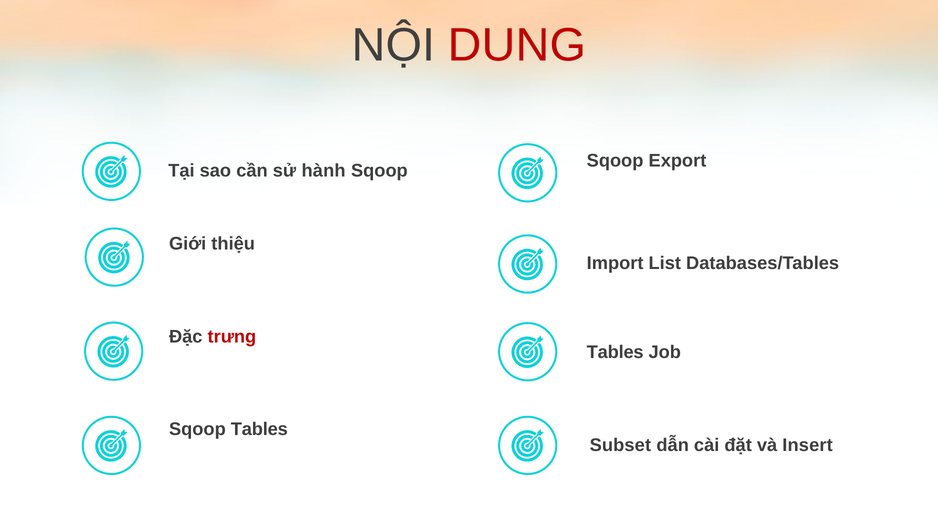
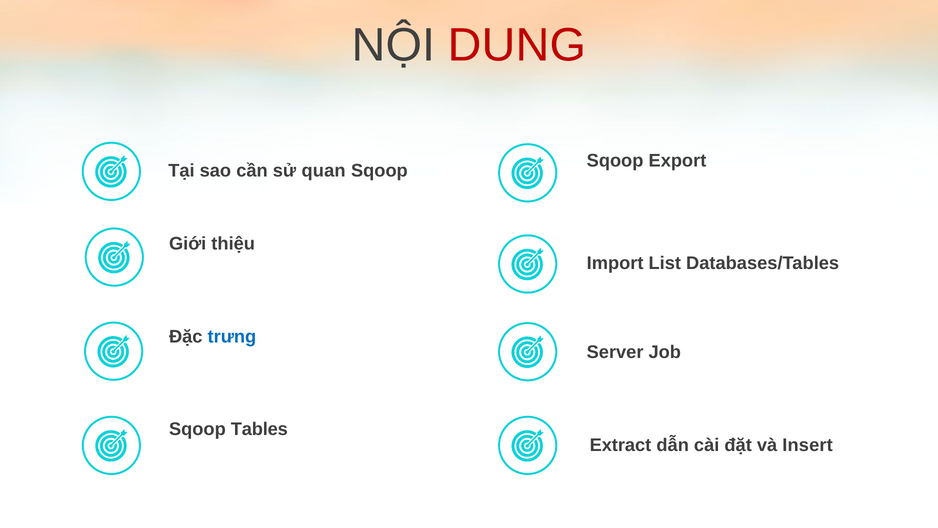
hành: hành -> quan (324, 170)
trưng colour: red -> blue (232, 336)
Tables: Tables -> Server (615, 352)
Subset: Subset -> Extract (620, 445)
